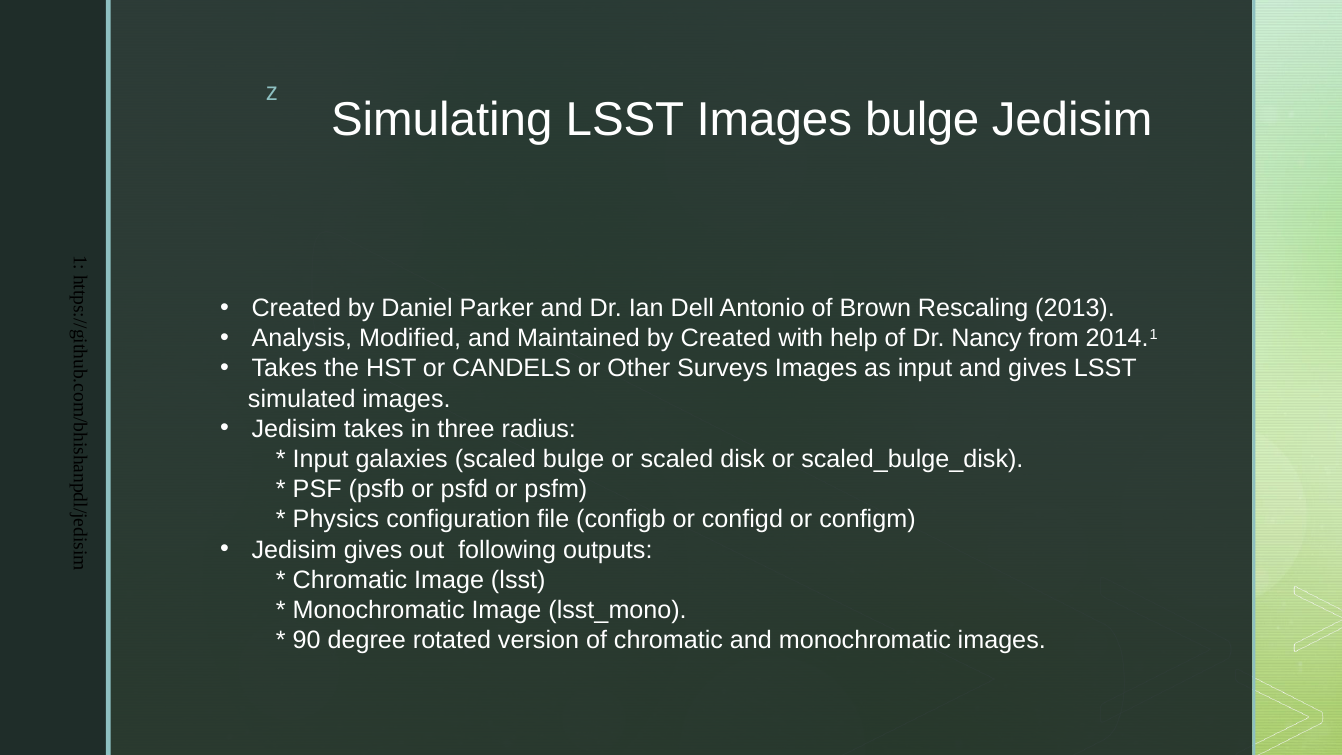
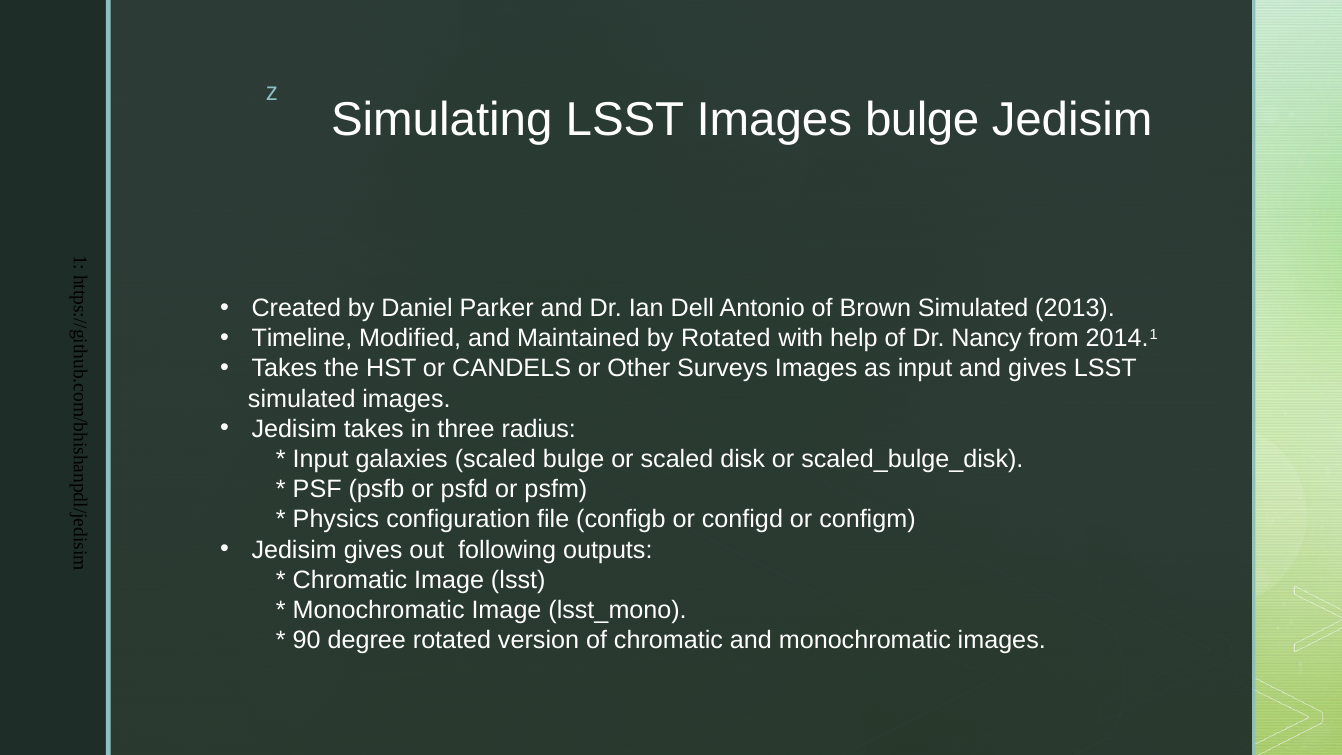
Brown Rescaling: Rescaling -> Simulated (973, 308)
Analysis: Analysis -> Timeline (302, 338)
by Created: Created -> Rotated (726, 338)
